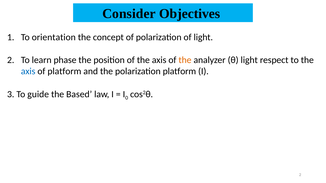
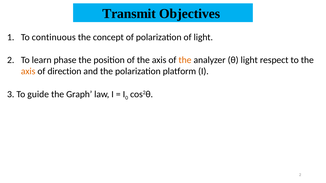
Consider: Consider -> Transmit (129, 14)
orientation: orientation -> continuous (54, 37)
axis colour: blue -> orange (28, 71)
of platform: platform -> direction (64, 71)
Based: Based -> Graph (79, 94)
